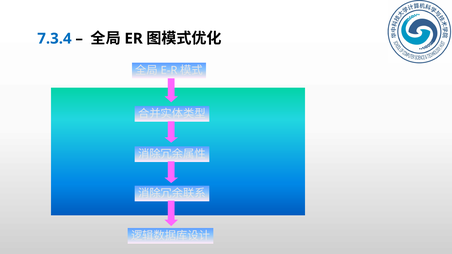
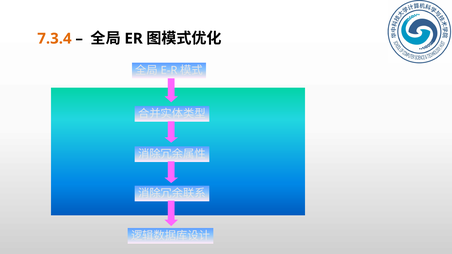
7.3.4 colour: blue -> orange (54, 39)
